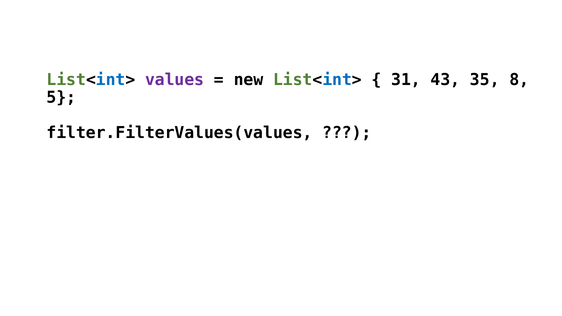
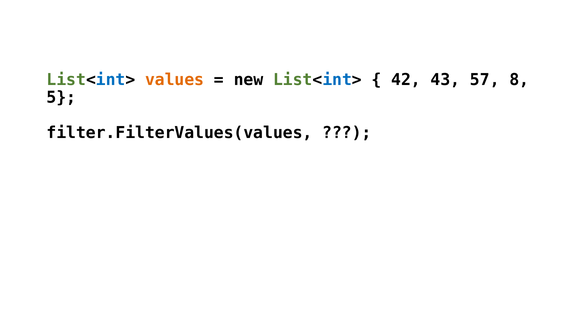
values colour: purple -> orange (175, 80)
31: 31 -> 42 (406, 80)
35: 35 -> 57 (485, 80)
